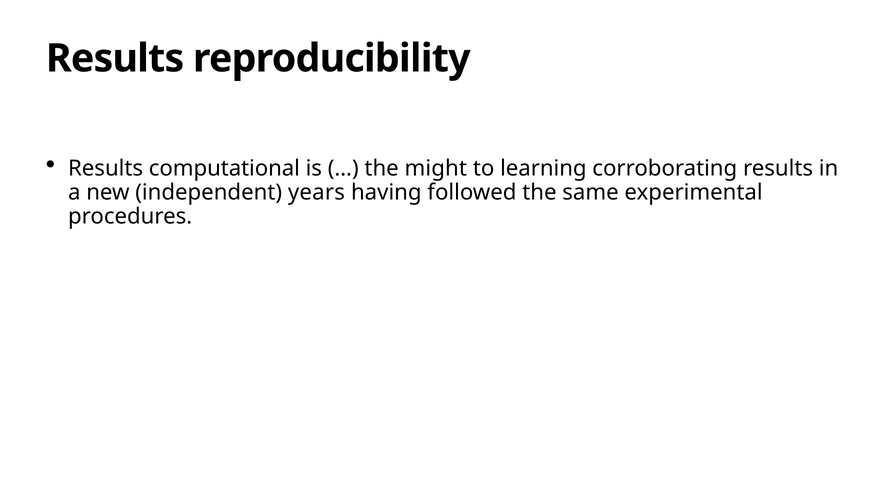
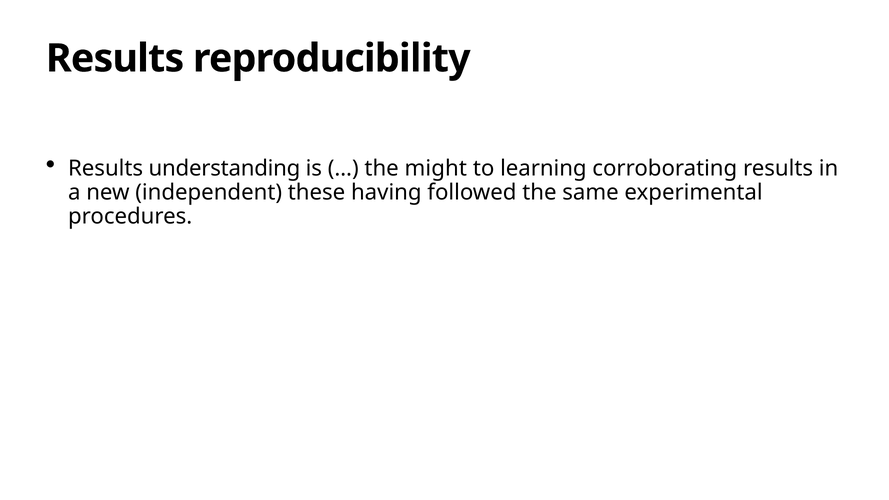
computational: computational -> understanding (224, 169)
years: years -> these (317, 193)
